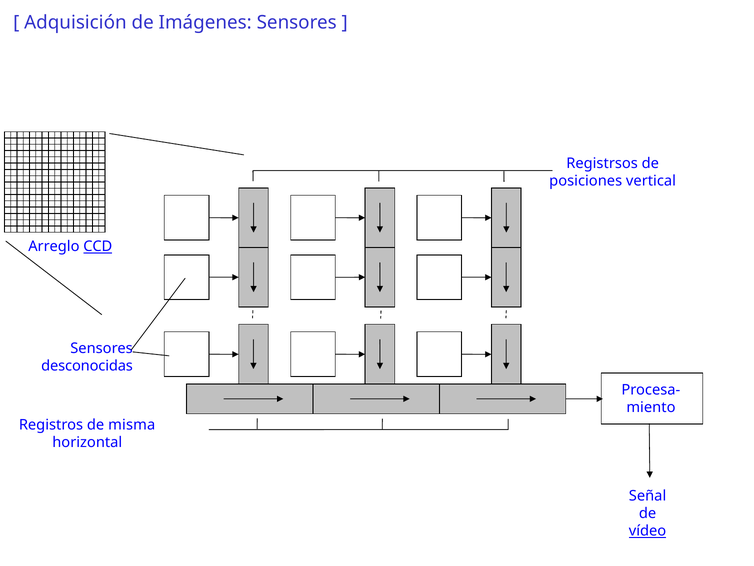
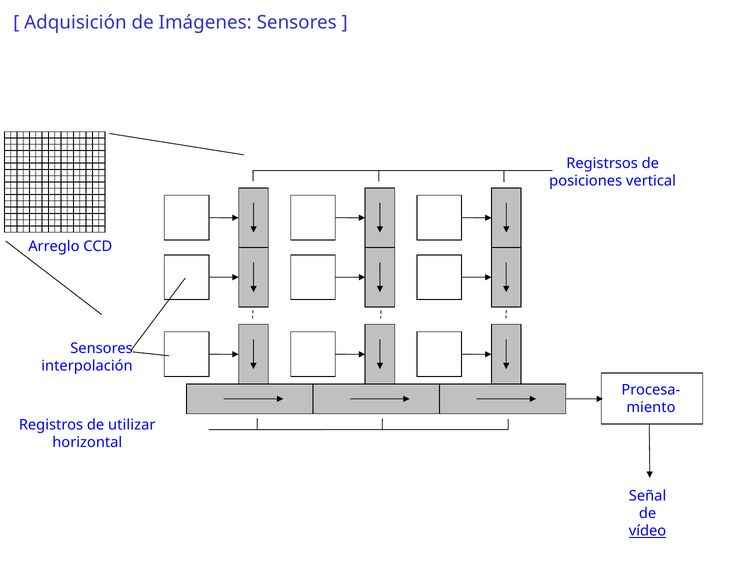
CCD underline: present -> none (98, 246)
desconocidas: desconocidas -> interpolación (87, 366)
misma: misma -> utilizar (132, 424)
